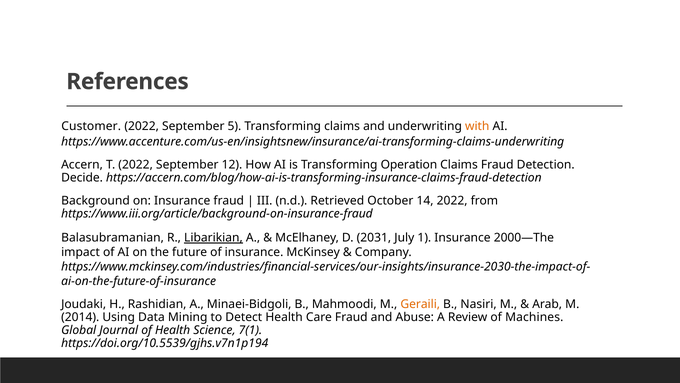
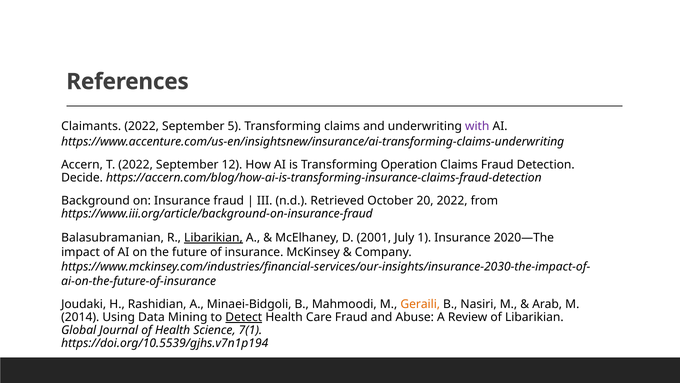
Customer: Customer -> Claimants (91, 126)
with colour: orange -> purple (477, 126)
14: 14 -> 20 (425, 200)
2031: 2031 -> 2001 (374, 238)
2000—The: 2000—The -> 2020—The (524, 238)
Detect underline: none -> present (244, 317)
of Machines: Machines -> Libarikian (534, 317)
